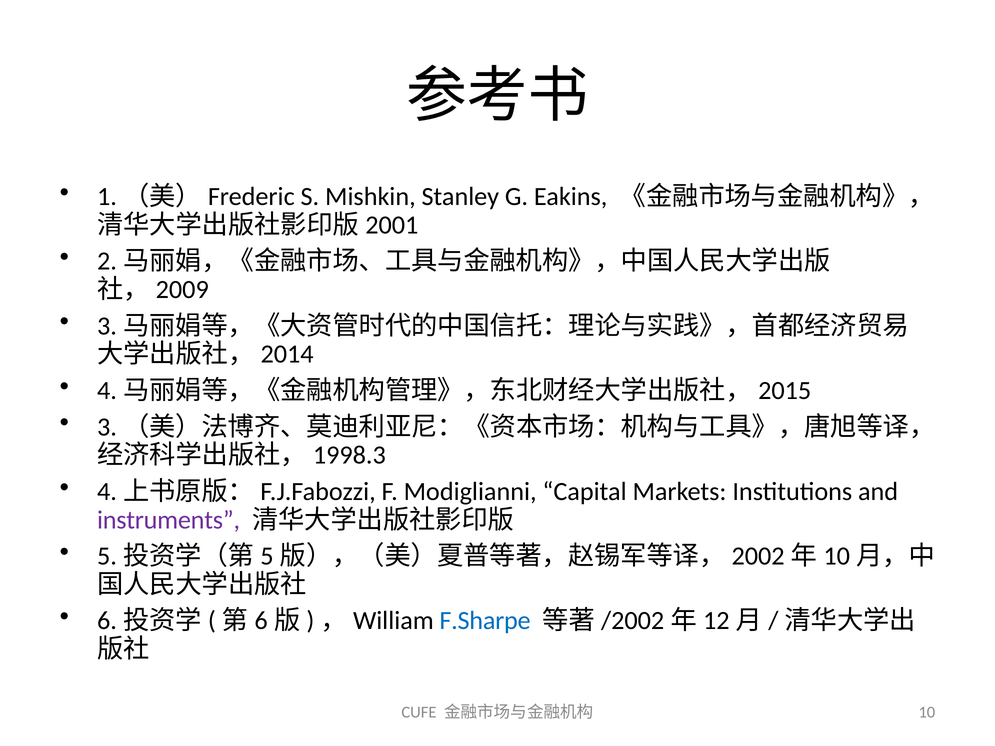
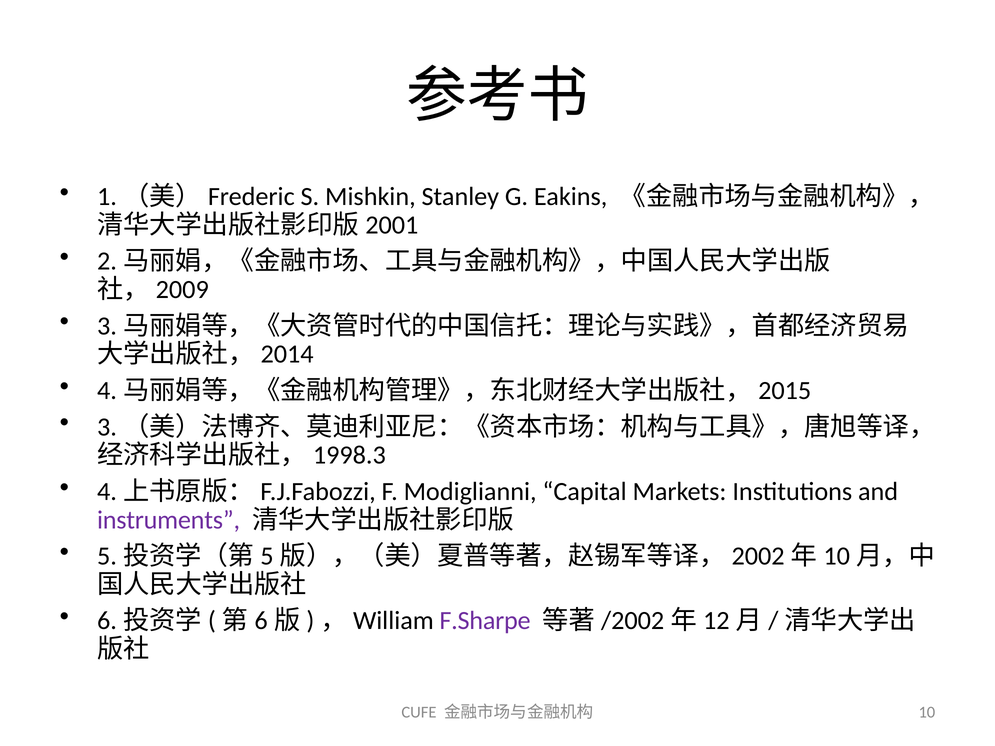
F.Sharpe colour: blue -> purple (485, 621)
